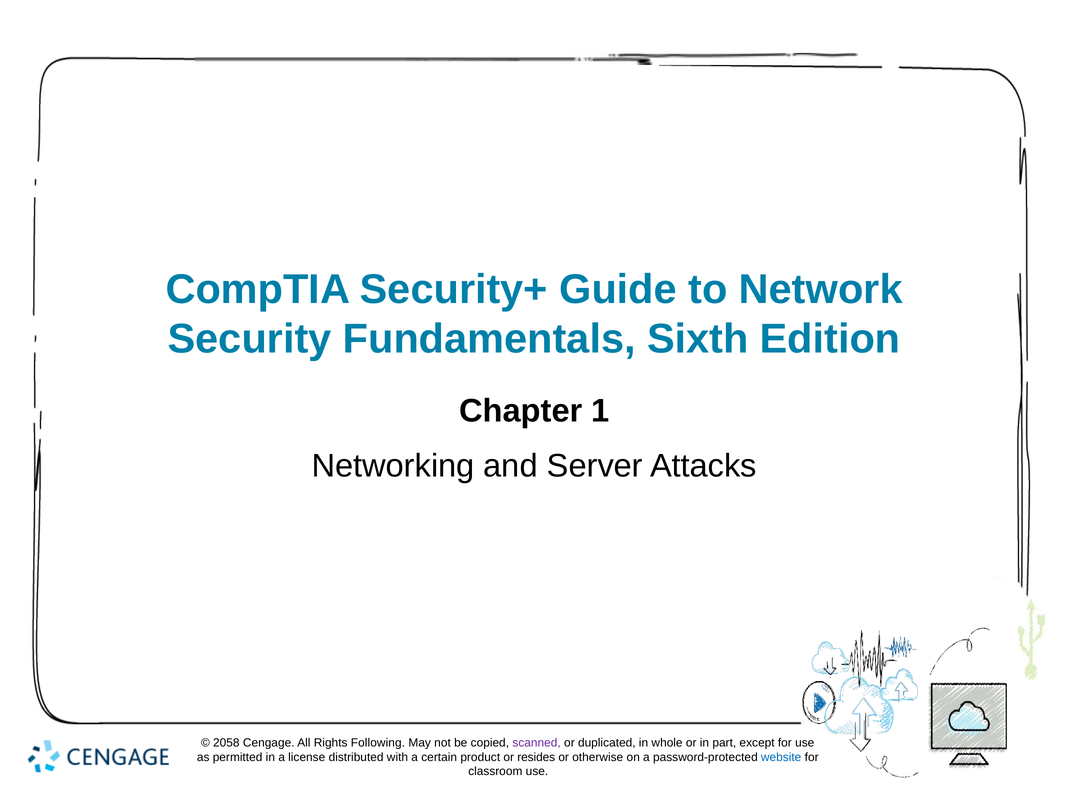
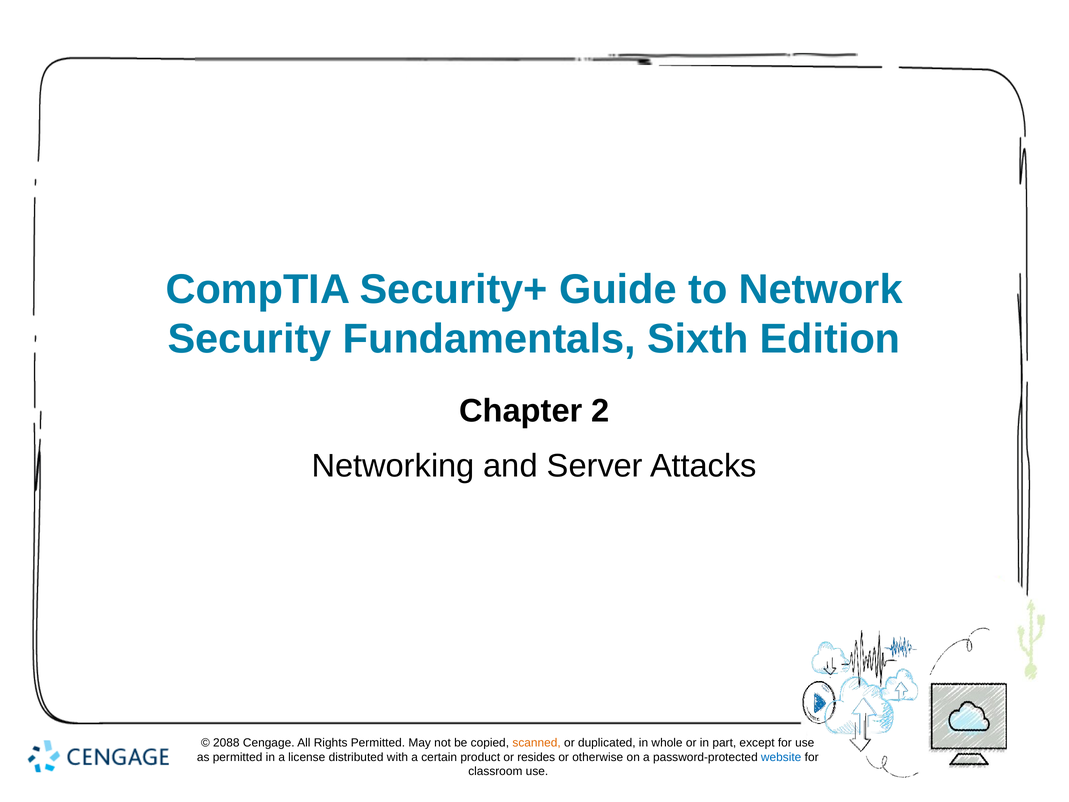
Chapter 1: 1 -> 2 (600, 411)
2058: 2058 -> 2088 (226, 743)
Rights Following: Following -> Permitted (378, 743)
scanned colour: purple -> orange (537, 743)
